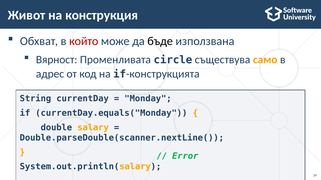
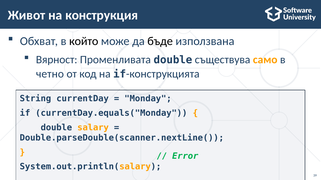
който colour: red -> black (84, 41)
Променливата circle: circle -> double (173, 60)
адрес: адрес -> четно (50, 74)
